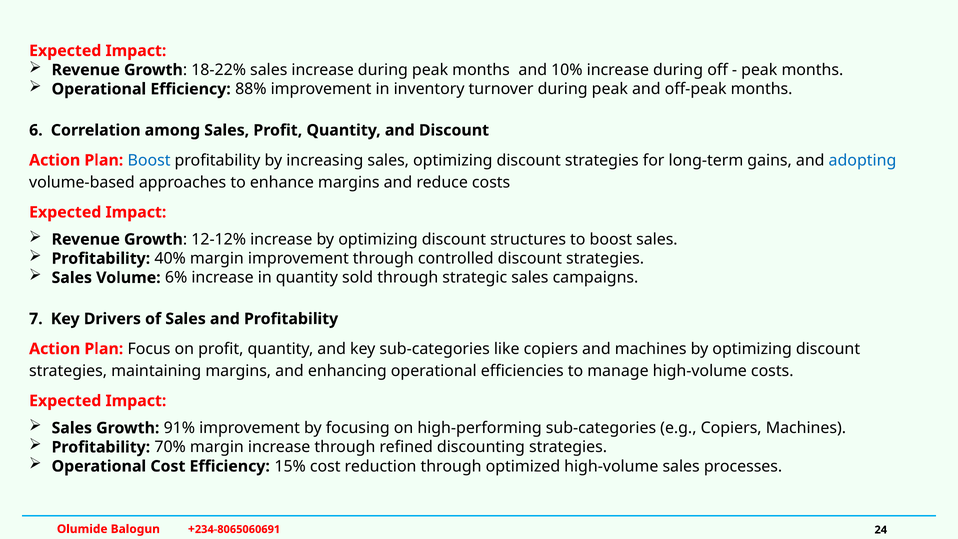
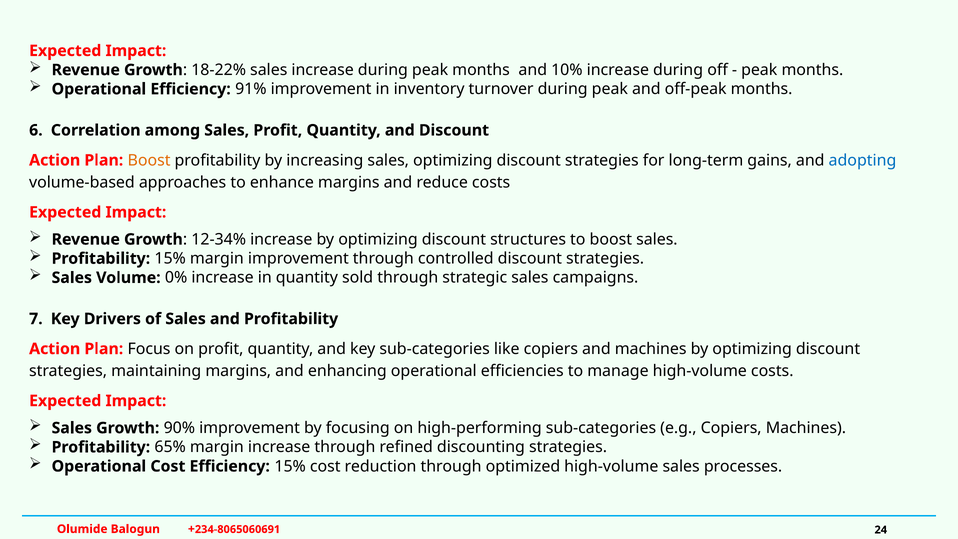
88%: 88% -> 91% (251, 89)
Boost colour: blue -> orange (149, 160)
12-12%: 12-12% -> 12-34% (219, 239)
Profitability 40%: 40% -> 15% (170, 258)
6%: 6% -> 0% (176, 278)
91%: 91% -> 90% (179, 428)
70%: 70% -> 65% (170, 447)
